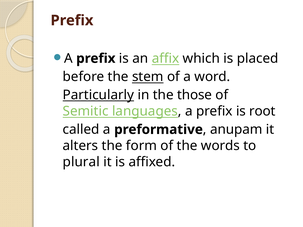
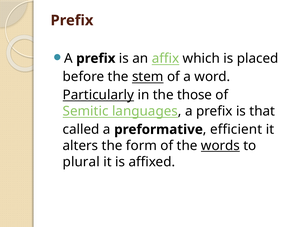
root: root -> that (262, 111)
anupam: anupam -> efficient (236, 130)
words underline: none -> present (220, 146)
